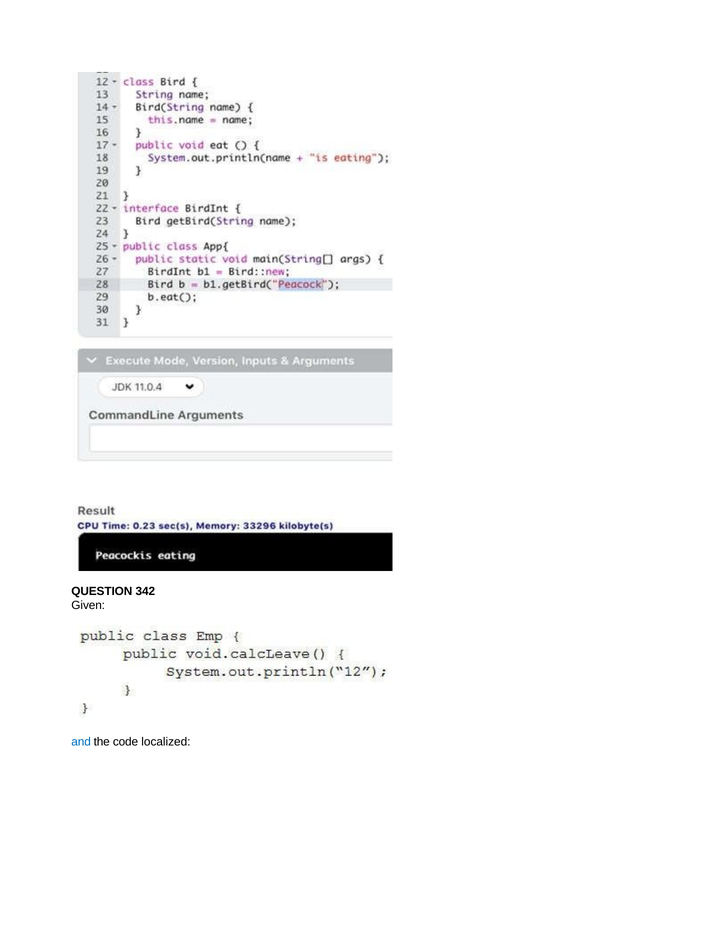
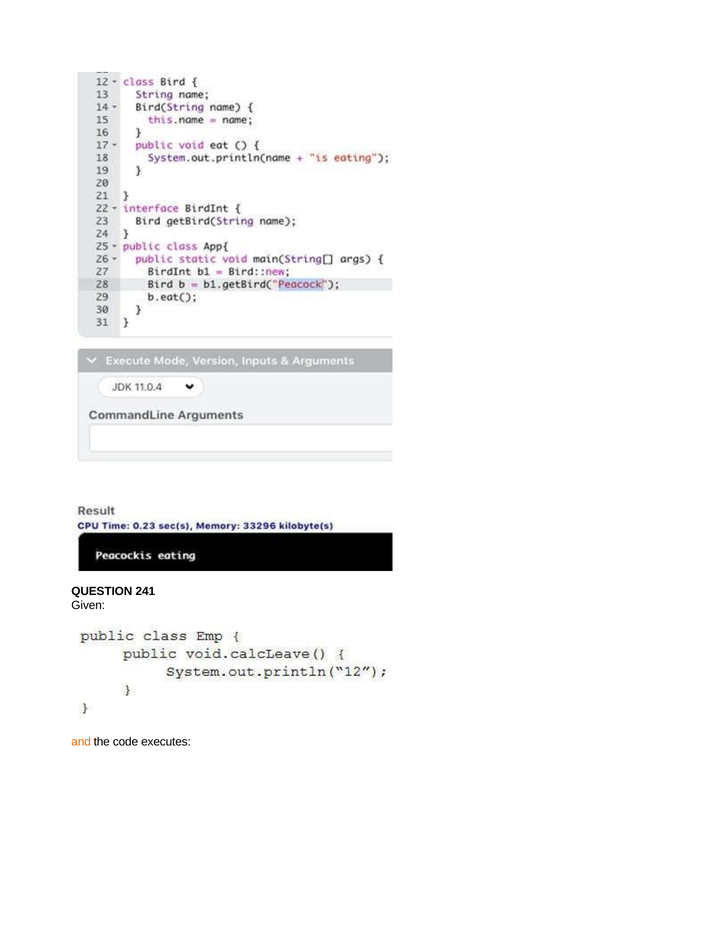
342: 342 -> 241 (145, 591)
and colour: blue -> orange (81, 742)
localized: localized -> executes (166, 742)
